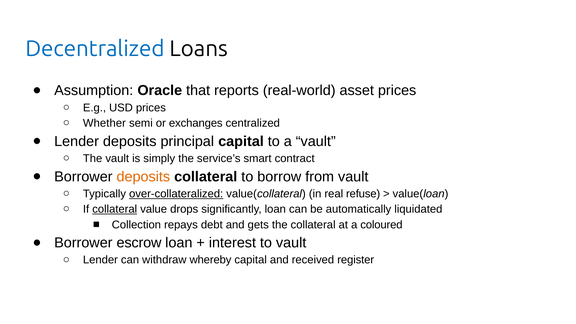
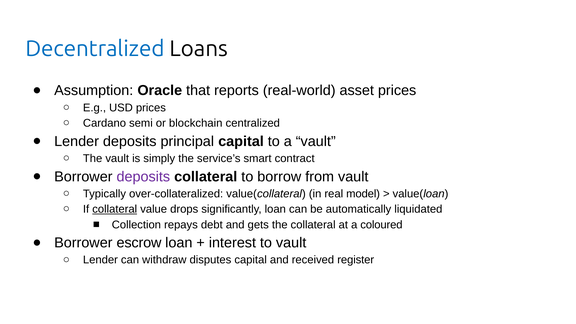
Whether: Whether -> Cardano (104, 123)
exchanges: exchanges -> blockchain (196, 123)
deposits colour: orange -> purple (143, 177)
over-collateralized underline: present -> none (176, 194)
refuse: refuse -> model (363, 194)
whereby: whereby -> disputes (210, 260)
